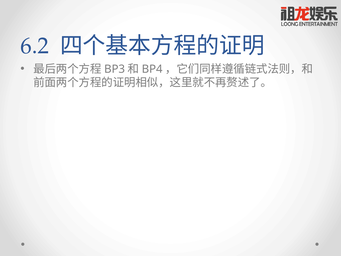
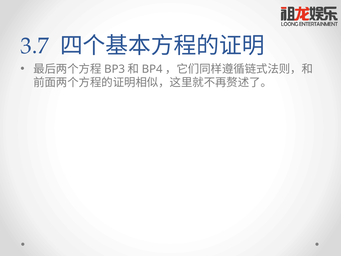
6.2: 6.2 -> 3.7 (35, 46)
